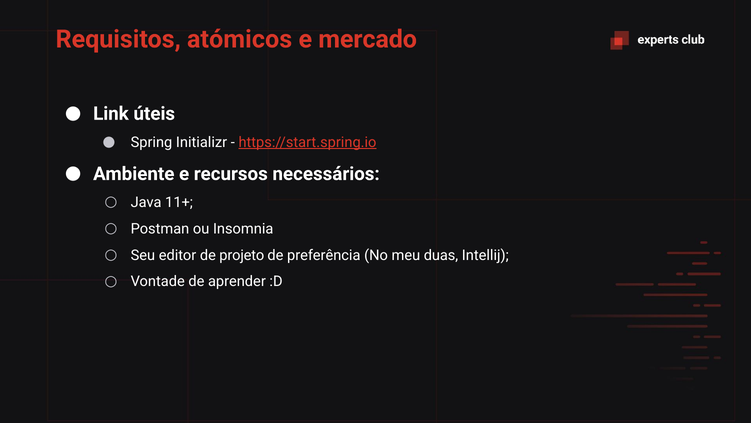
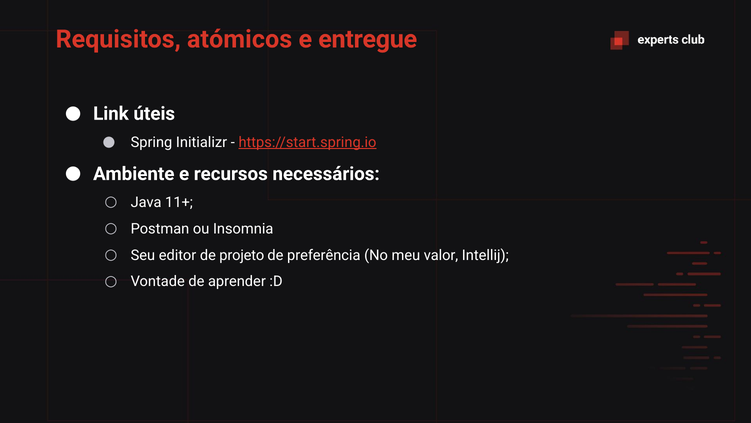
mercado: mercado -> entregue (368, 39)
duas: duas -> valor (441, 255)
